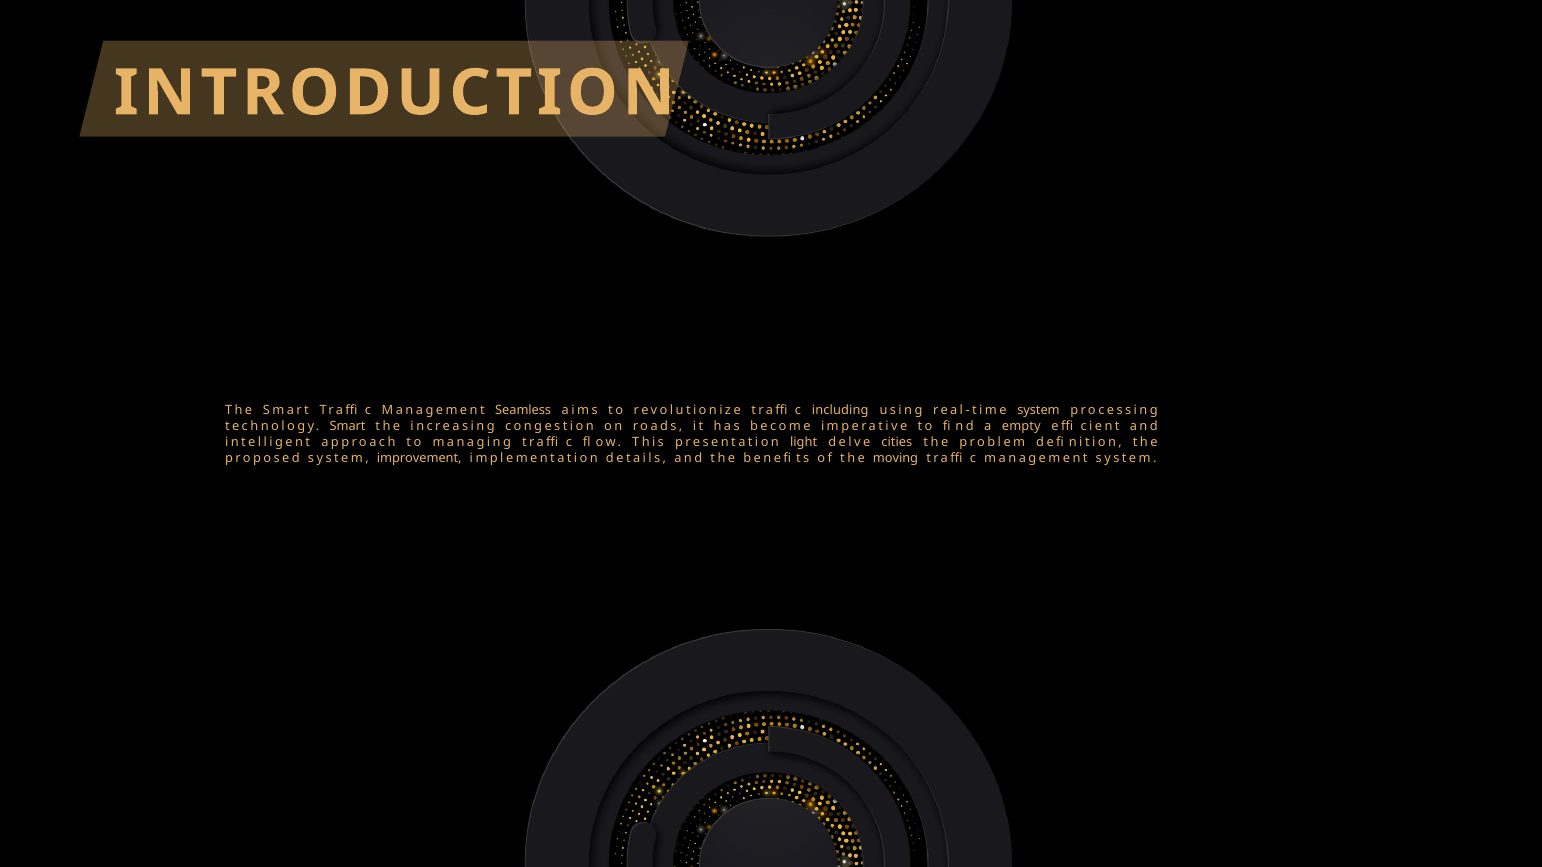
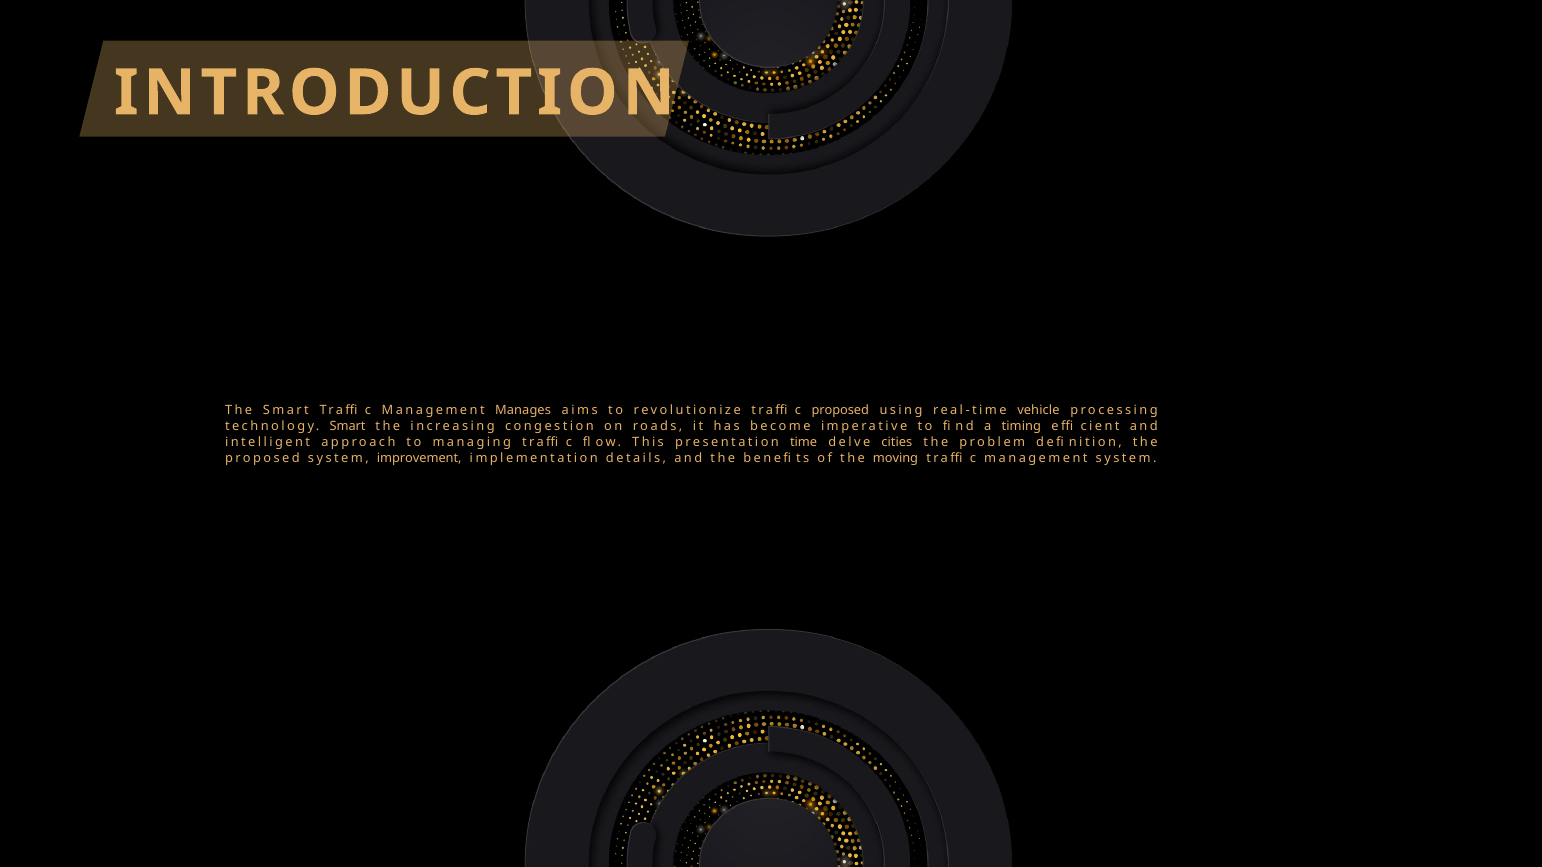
Seamless: Seamless -> Manages (523, 411)
including: including -> proposed (840, 411)
real-time system: system -> vehicle (1038, 411)
empty: empty -> timing (1021, 427)
light: light -> time (804, 443)
